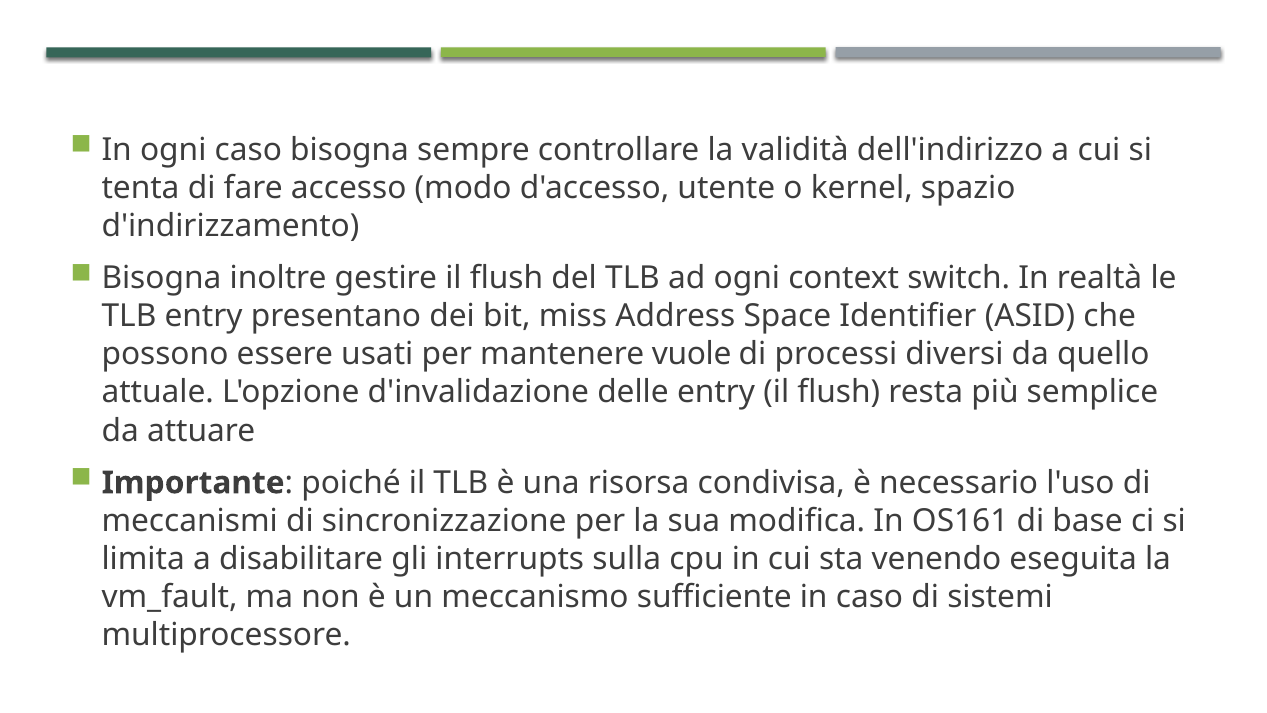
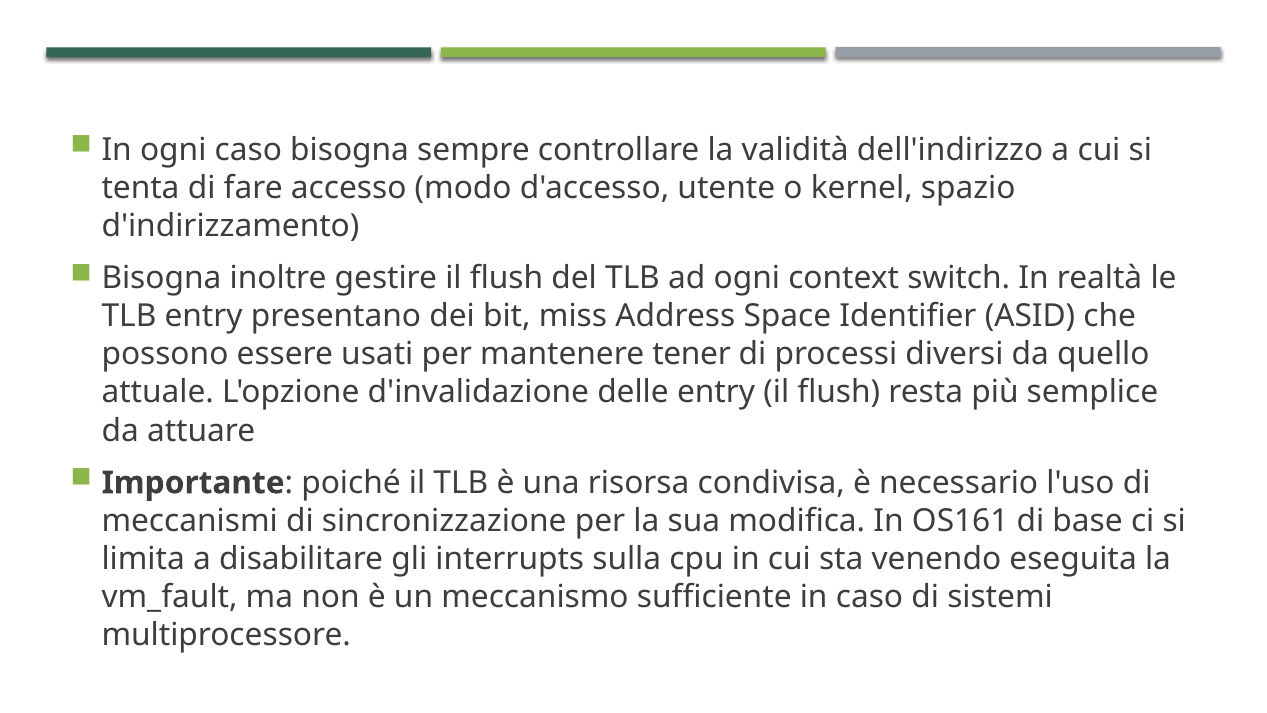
vuole: vuole -> tener (692, 354)
